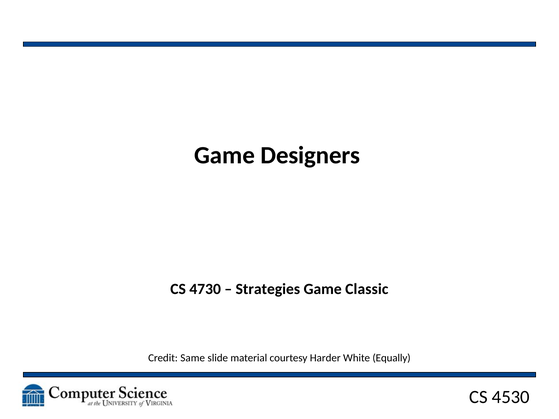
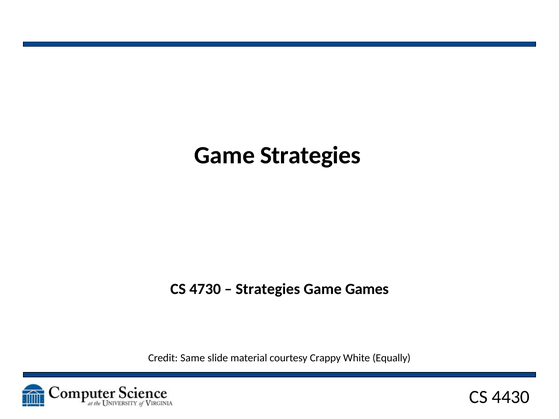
Game Designers: Designers -> Strategies (310, 155)
Classic: Classic -> Games (367, 289)
Harder: Harder -> Crappy (325, 358)
4530: 4530 -> 4430 (511, 397)
